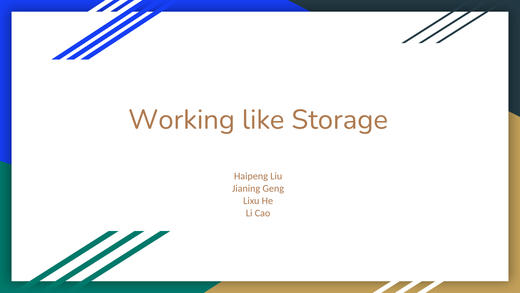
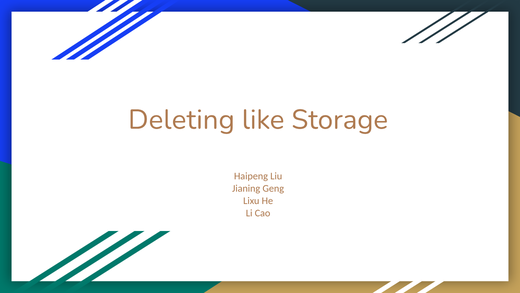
Working: Working -> Deleting (181, 119)
